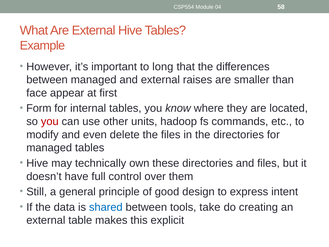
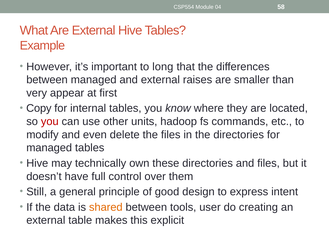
face: face -> very (37, 93)
Form: Form -> Copy (39, 108)
shared colour: blue -> orange (106, 207)
take: take -> user (210, 207)
